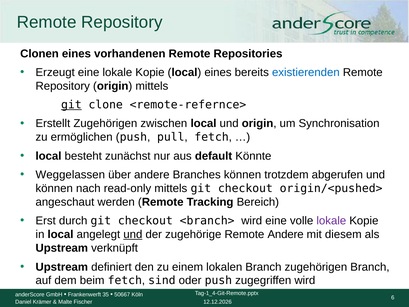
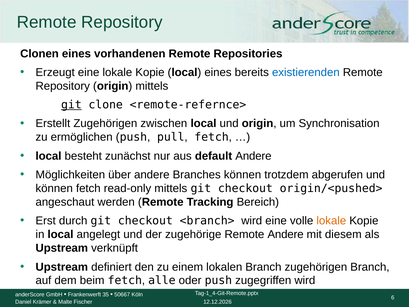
default Könnte: Könnte -> Andere (253, 156)
Weggelassen: Weggelassen -> Möglichkeiten (70, 175)
können nach: nach -> fetch (88, 188)
lokale colour: purple -> orange (331, 221)
und underline: present -> none (133, 234)
sind: sind -> alle (162, 280)
